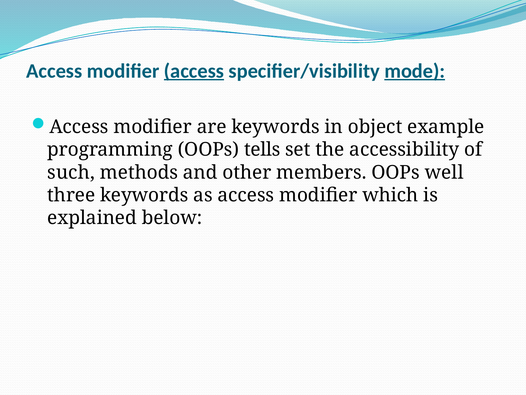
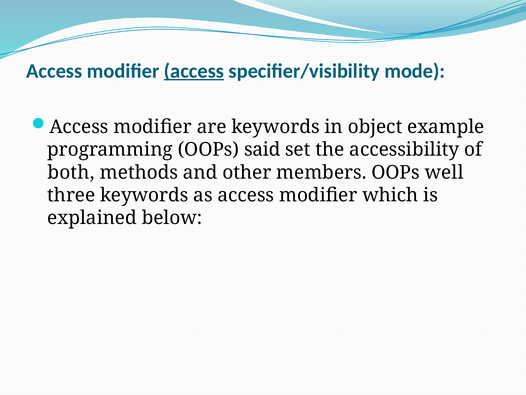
mode underline: present -> none (415, 71)
tells: tells -> said (262, 149)
such: such -> both (71, 172)
